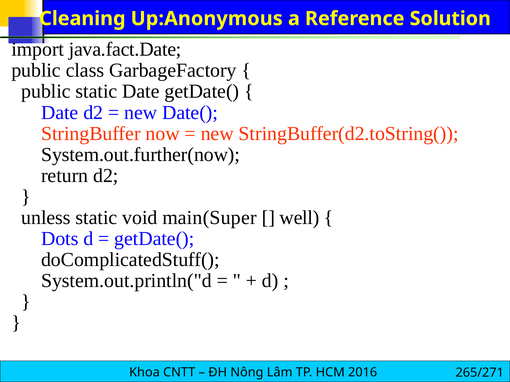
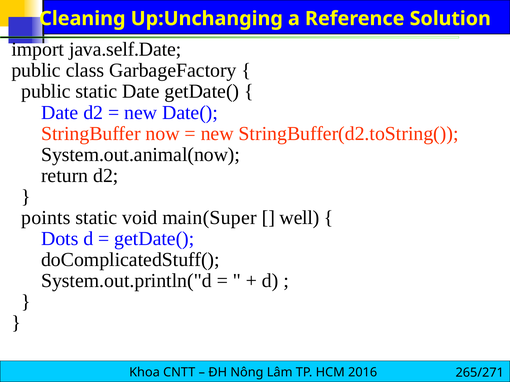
Up:Anonymous: Up:Anonymous -> Up:Unchanging (207, 19)
java.fact.Date: java.fact.Date -> java.self.Date (125, 49)
System.out.further(now: System.out.further(now -> System.out.animal(now (141, 155)
unless: unless -> points (46, 218)
